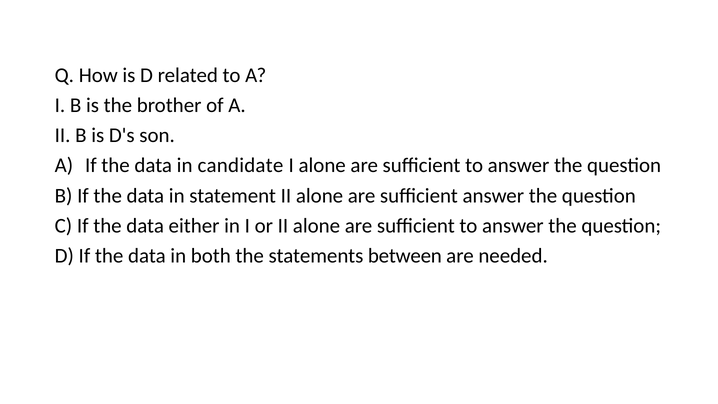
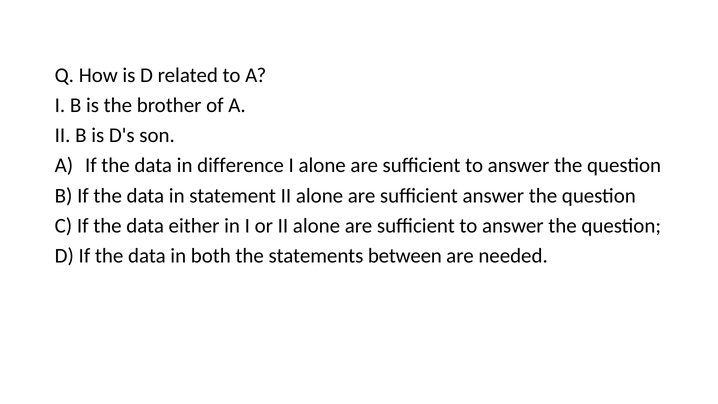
candidate: candidate -> difference (241, 165)
